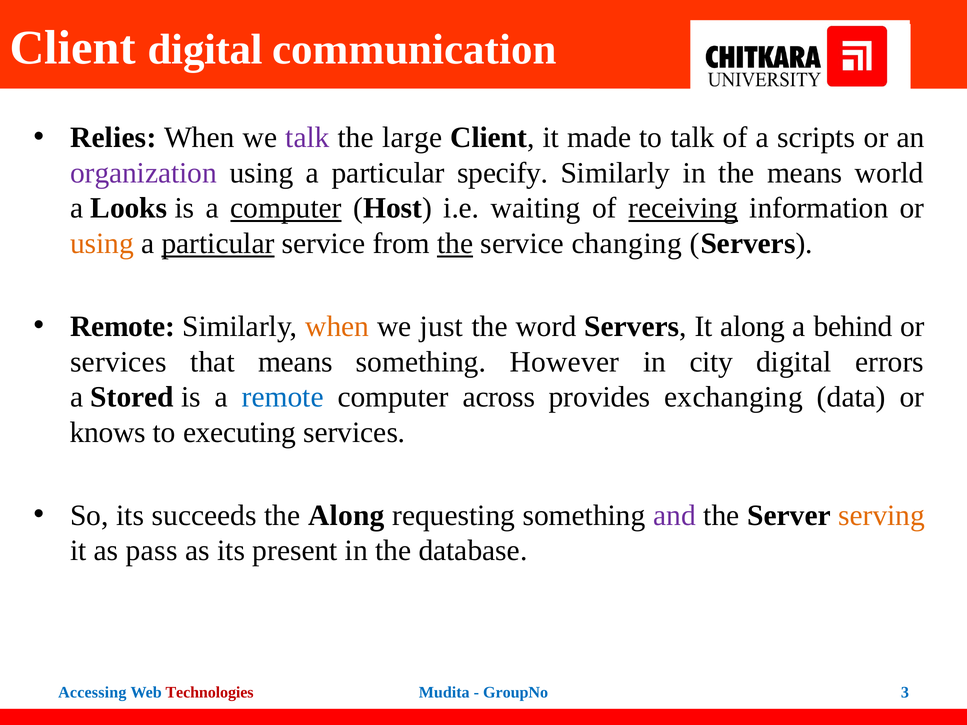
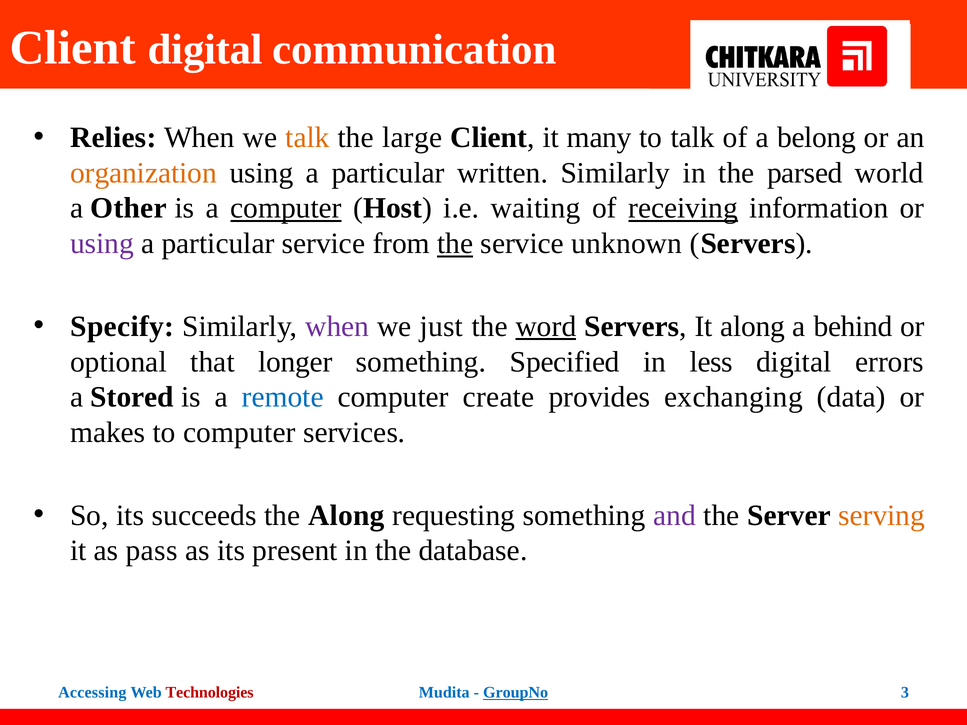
talk colour: purple -> orange (307, 137)
made: made -> many (599, 137)
scripts: scripts -> belong (816, 137)
organization colour: purple -> orange (143, 173)
specify: specify -> written (503, 173)
the means: means -> parsed (805, 173)
Looks: Looks -> Other (129, 208)
using colour: orange -> purple (102, 244)
particular underline: present -> none (218, 244)
changing: changing -> unknown (627, 244)
Remote: Remote -> Specify (122, 326)
when colour: orange -> purple (337, 326)
word underline: none -> present (546, 326)
services: services -> optional (118, 362)
that means: means -> longer (295, 362)
However: However -> Specified (565, 362)
city: city -> less (711, 362)
across: across -> create (499, 397)
knows: knows -> makes (108, 433)
to executing: executing -> computer (239, 433)
GroupNo underline: none -> present (516, 693)
